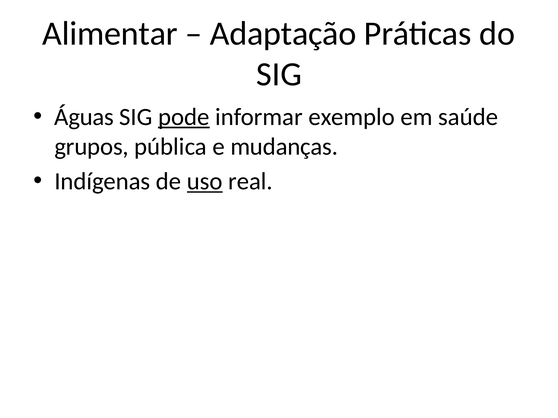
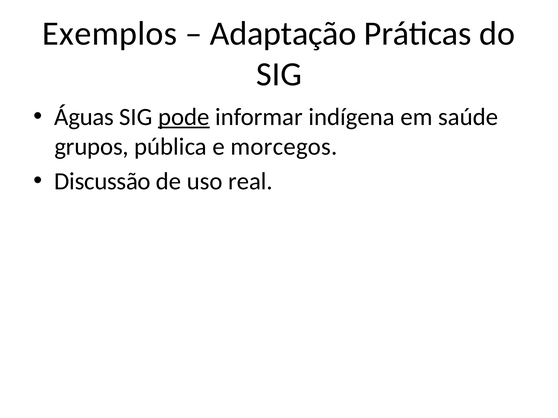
Alimentar: Alimentar -> Exemplos (110, 34)
exemplo: exemplo -> indígena (352, 117)
mudanças: mudanças -> morcegos (284, 147)
Indígenas: Indígenas -> Discussão (102, 182)
uso underline: present -> none (205, 182)
